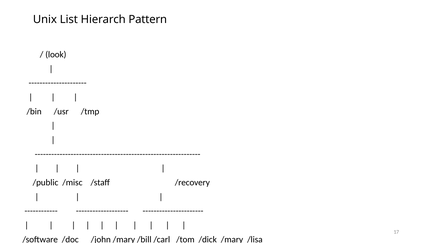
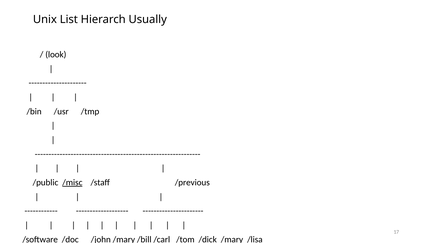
Pattern: Pattern -> Usually (148, 20)
/misc underline: none -> present (72, 183)
/recovery: /recovery -> /previous (192, 183)
